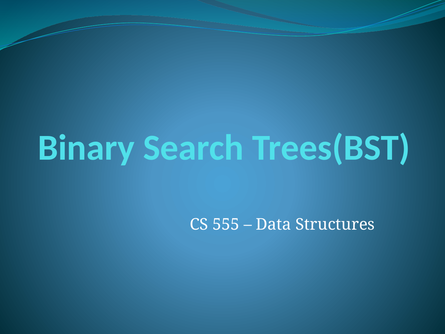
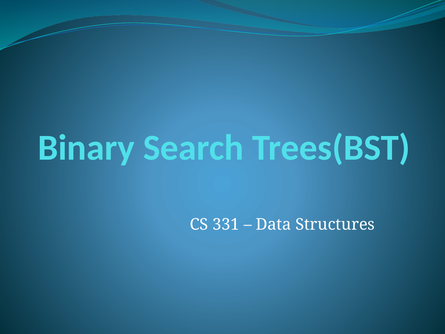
555: 555 -> 331 (226, 224)
